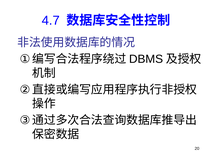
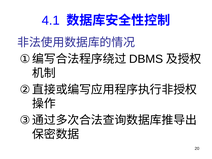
4.7: 4.7 -> 4.1 (51, 21)
